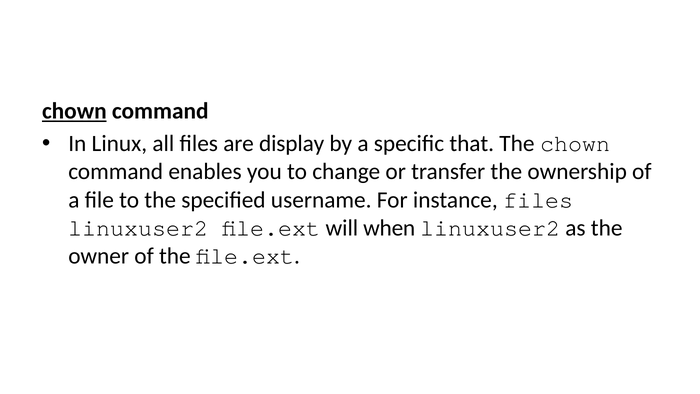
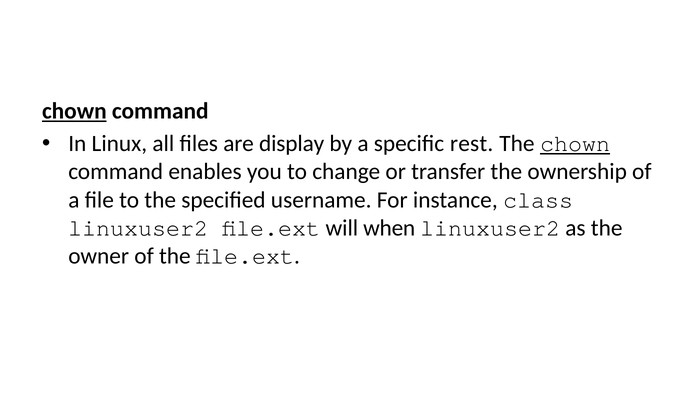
that: that -> rest (472, 144)
chown underline: none -> present (575, 144)
instance files: files -> class (538, 200)
